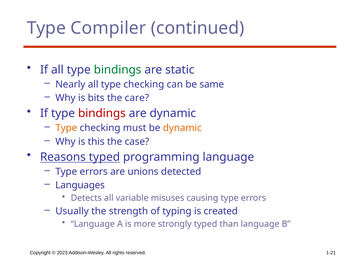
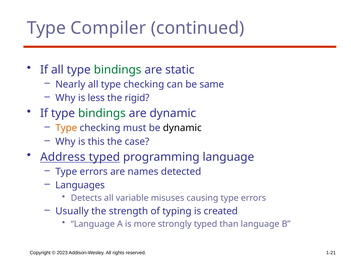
bits: bits -> less (96, 98)
care: care -> rigid (137, 98)
bindings colour: red -> green (102, 113)
dynamic colour: orange -> black (182, 128)
Reasons: Reasons -> Address (63, 157)
unions: unions -> names (143, 172)
